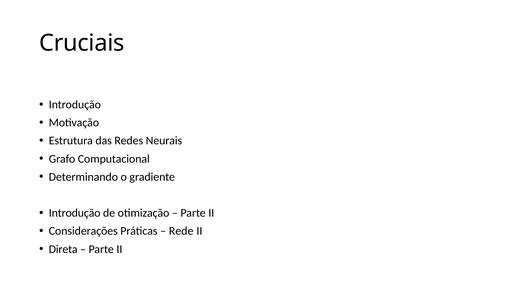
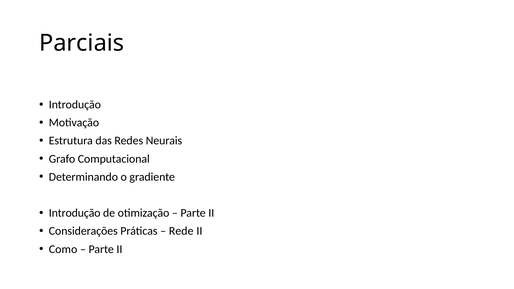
Cruciais: Cruciais -> Parciais (82, 43)
Direta: Direta -> Como (63, 249)
